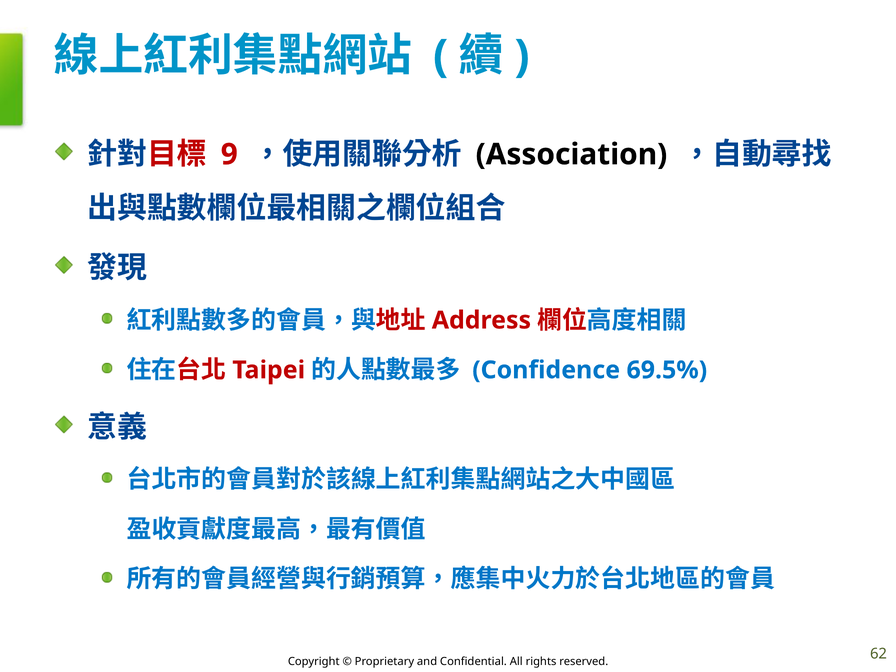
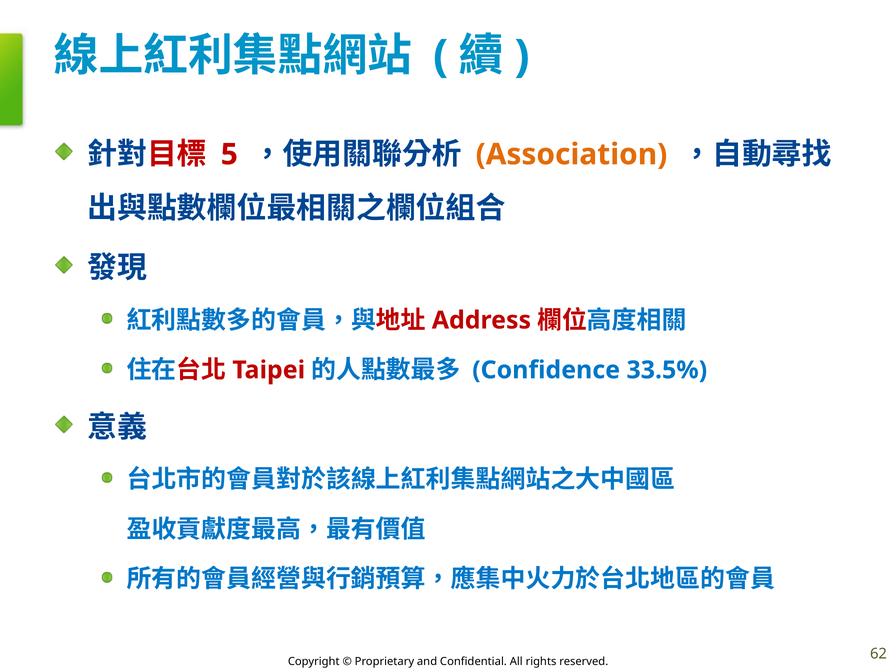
9: 9 -> 5 (229, 154)
Association colour: black -> orange (571, 154)
69.5%: 69.5% -> 33.5% (667, 370)
